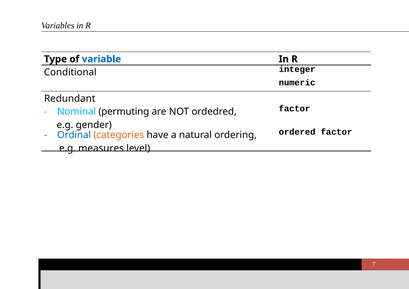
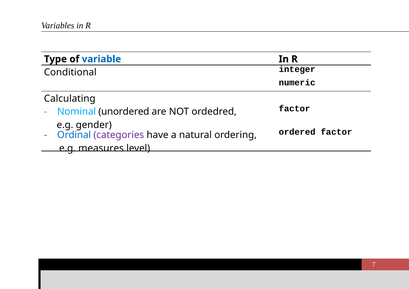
Redundant: Redundant -> Calculating (70, 99)
permuting: permuting -> unordered (124, 112)
categories colour: orange -> purple (119, 135)
